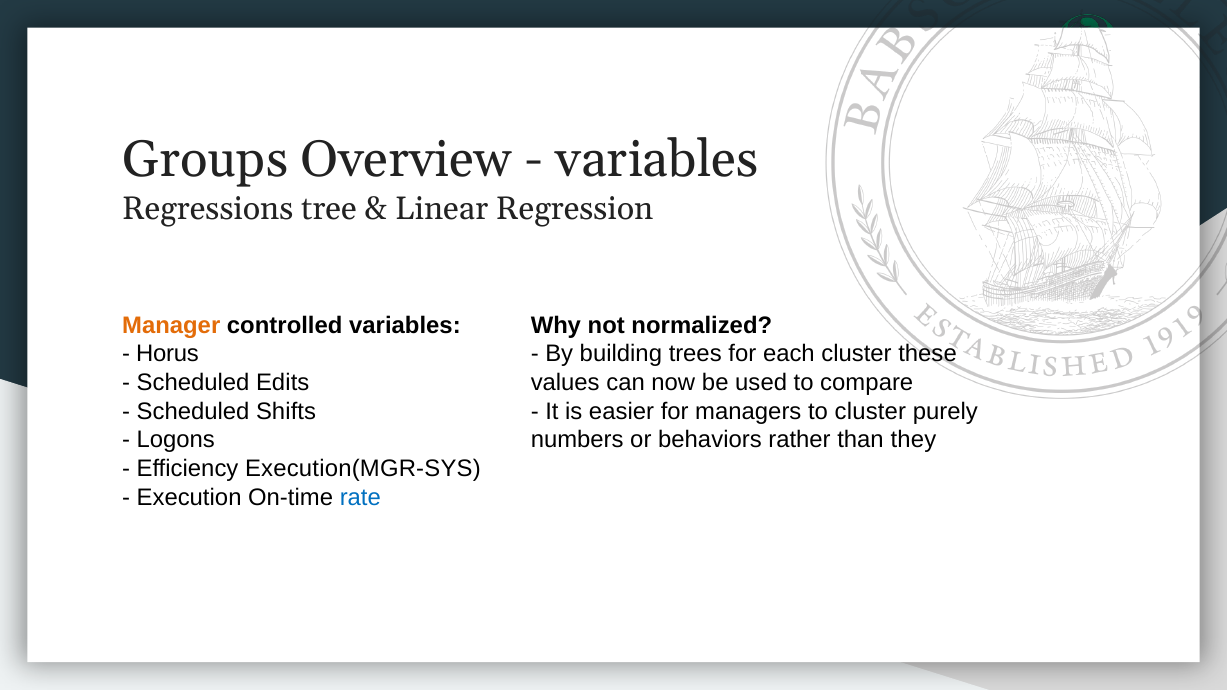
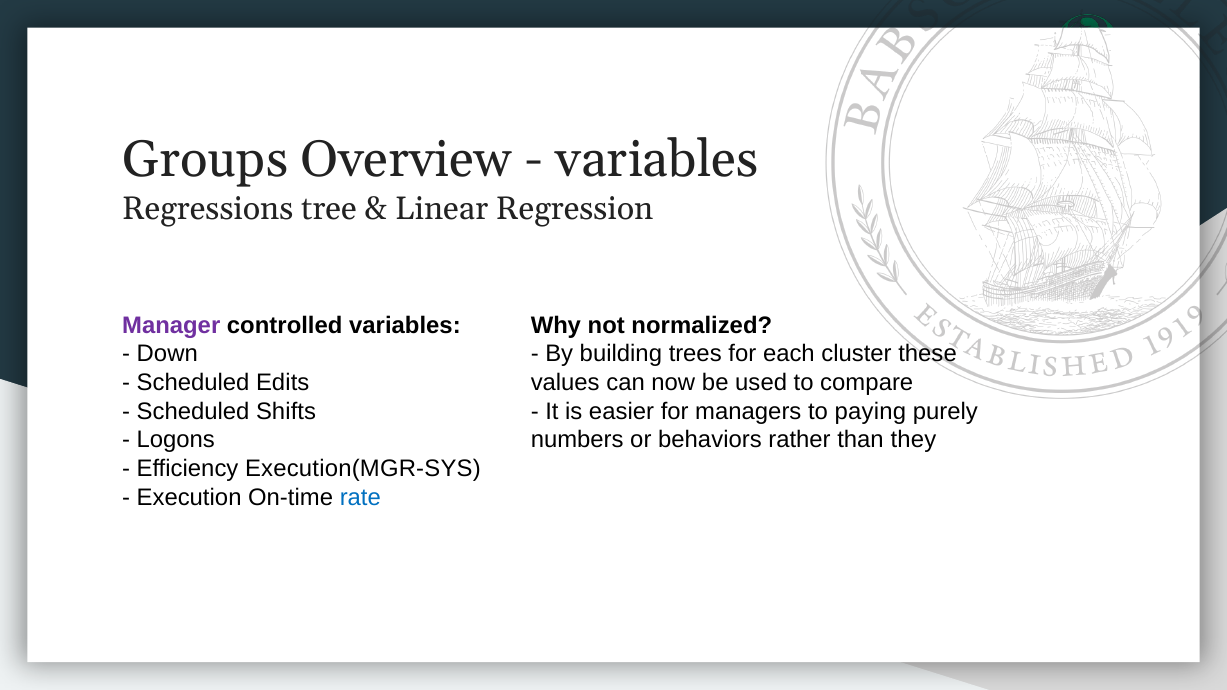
Manager colour: orange -> purple (171, 326)
Horus: Horus -> Down (167, 354)
to cluster: cluster -> paying (870, 411)
